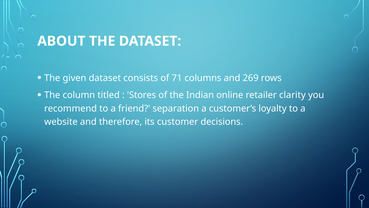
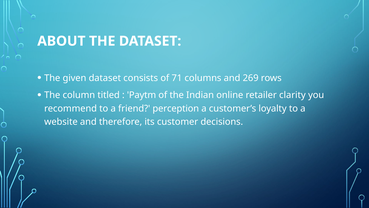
Stores: Stores -> Paytm (142, 95)
separation: separation -> perception (176, 108)
